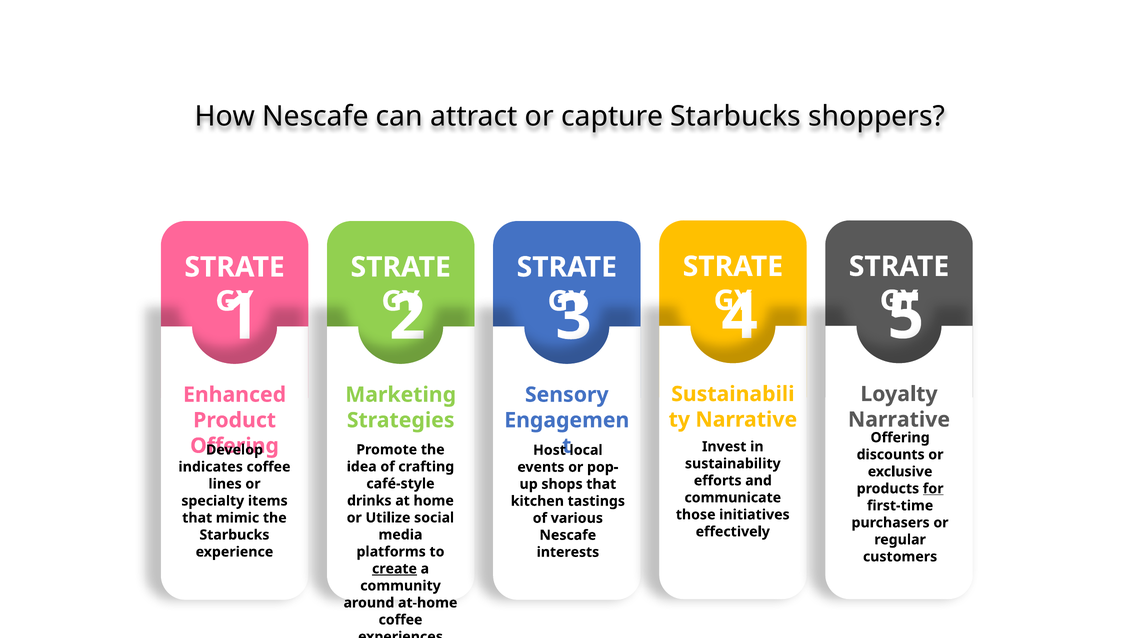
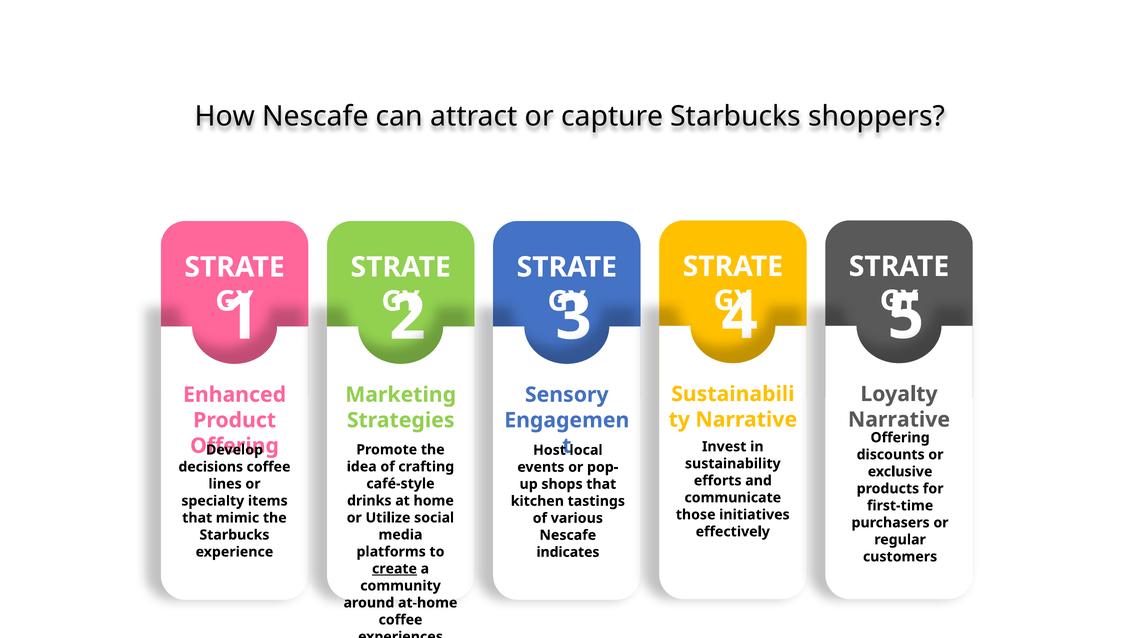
indicates: indicates -> decisions (211, 467)
for underline: present -> none (933, 489)
interests: interests -> indicates (568, 552)
